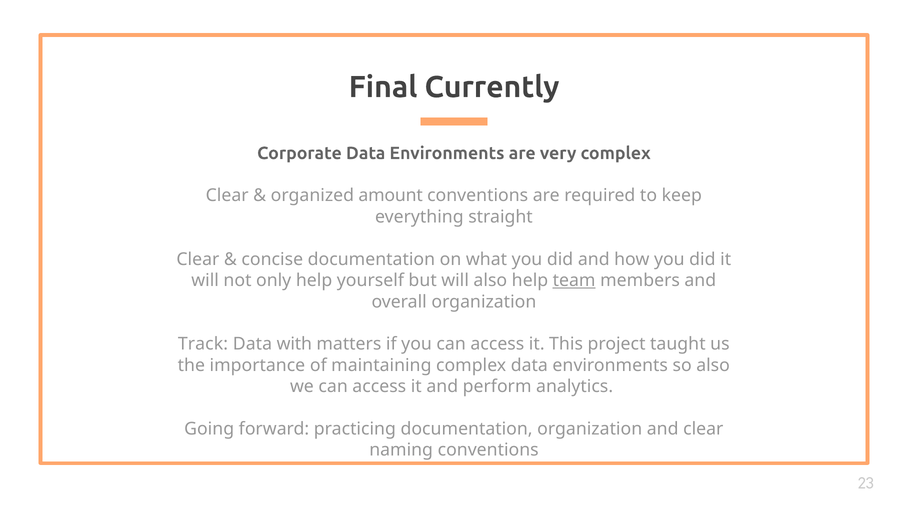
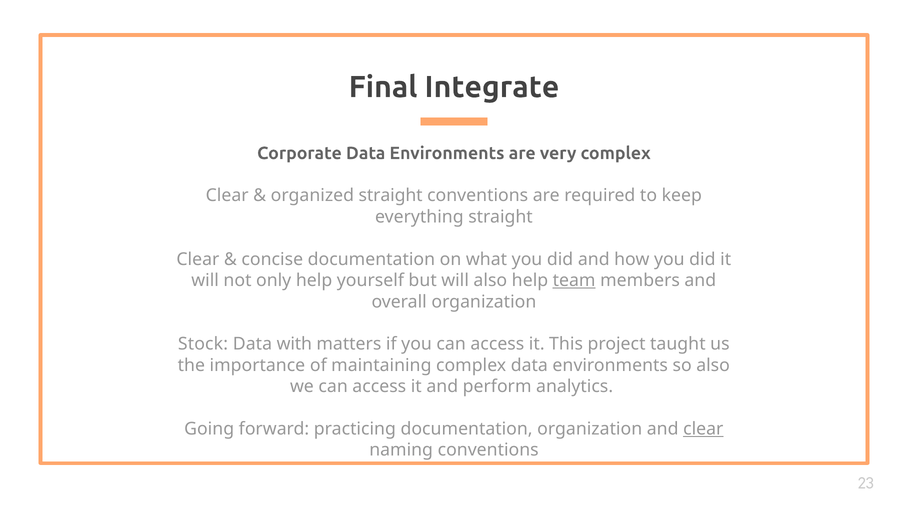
Currently: Currently -> Integrate (492, 87)
organized amount: amount -> straight (391, 196)
Track: Track -> Stock (203, 344)
clear underline: none -> present (703, 429)
